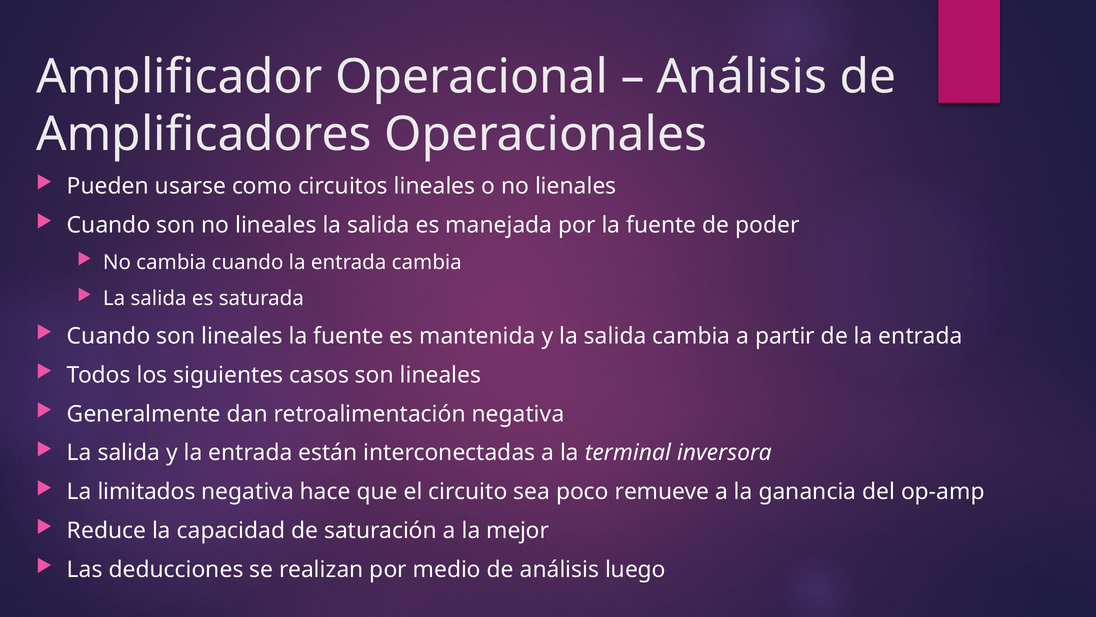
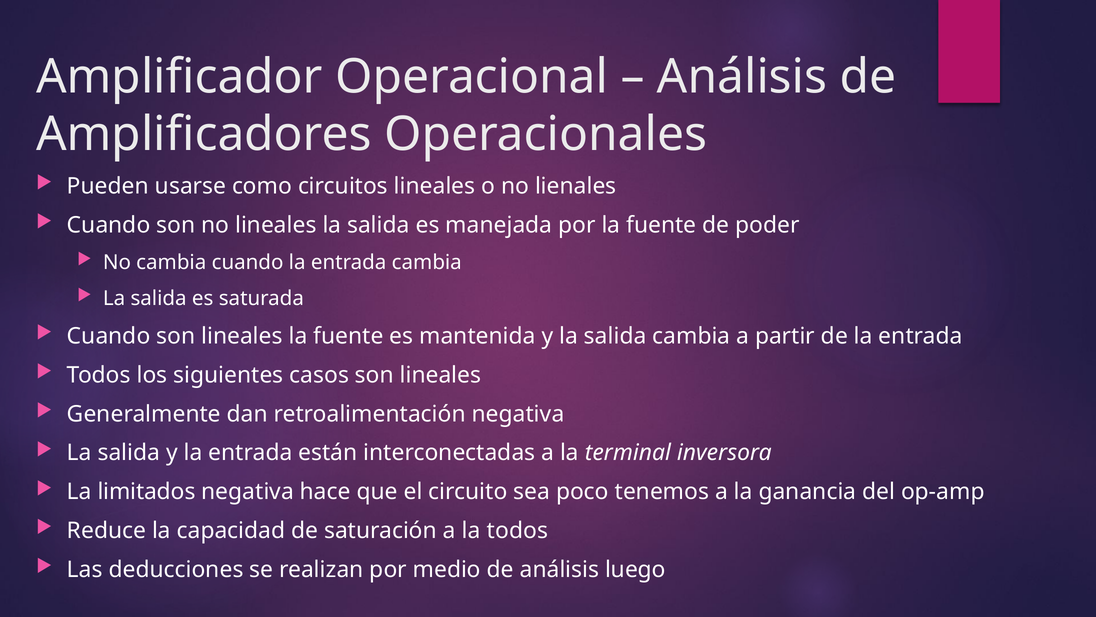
remueve: remueve -> tenemos (662, 491)
la mejor: mejor -> todos (517, 530)
